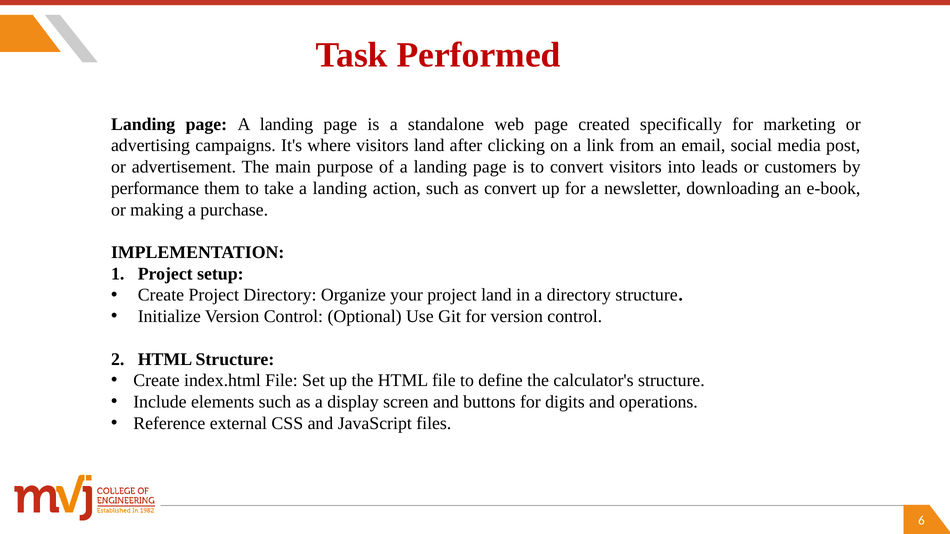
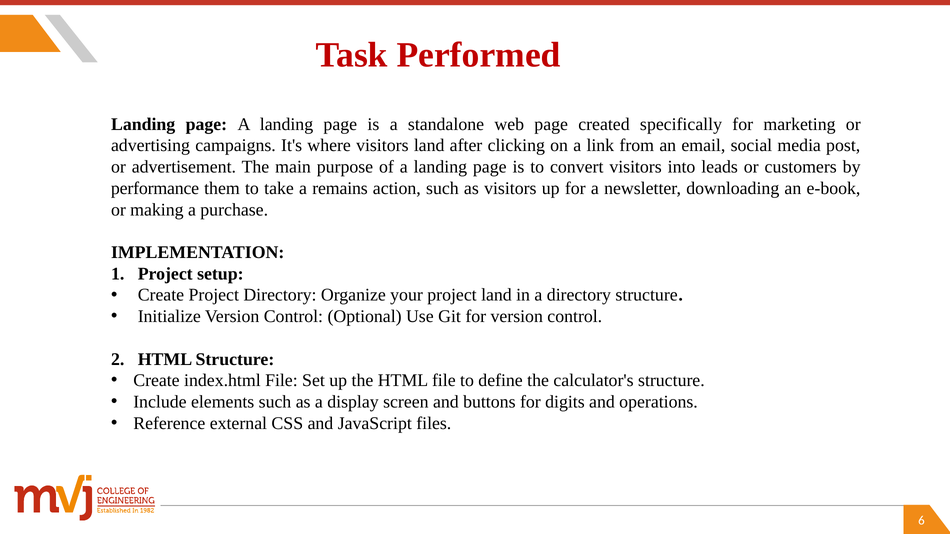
take a landing: landing -> remains (340, 188)
as convert: convert -> visitors (510, 188)
